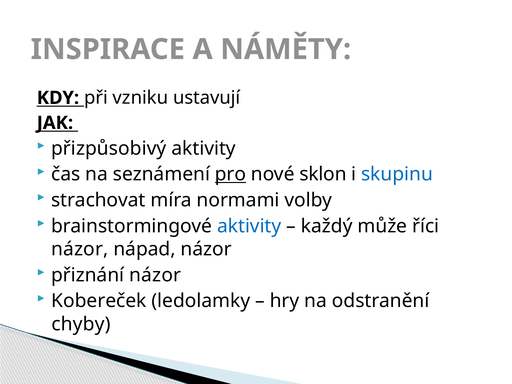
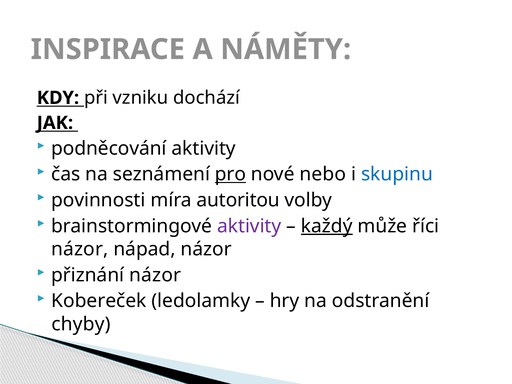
ustavují: ustavují -> dochází (207, 98)
přizpůsobivý: přizpůsobivý -> podněcování (109, 148)
sklon: sklon -> nebo (323, 174)
strachovat: strachovat -> povinnosti (98, 200)
normami: normami -> autoritou (238, 200)
aktivity colour: blue -> purple (249, 226)
každý underline: none -> present (327, 226)
